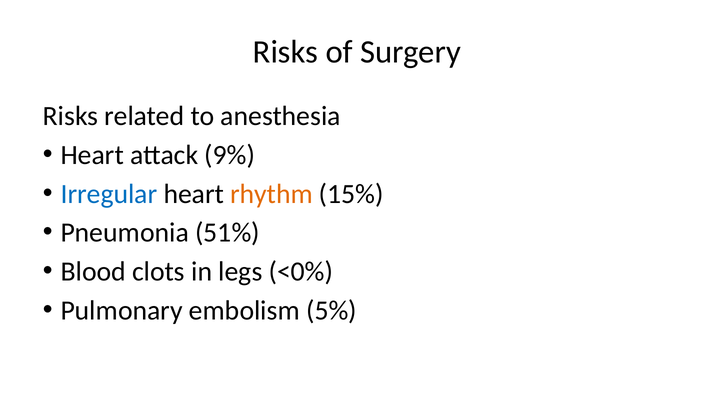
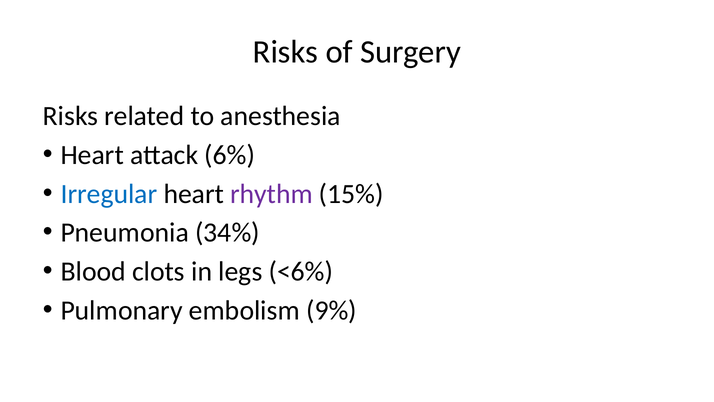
9%: 9% -> 6% (230, 155)
rhythm colour: orange -> purple (272, 194)
51%: 51% -> 34% (227, 233)
<0%: <0% -> <6% (301, 272)
5%: 5% -> 9% (331, 310)
